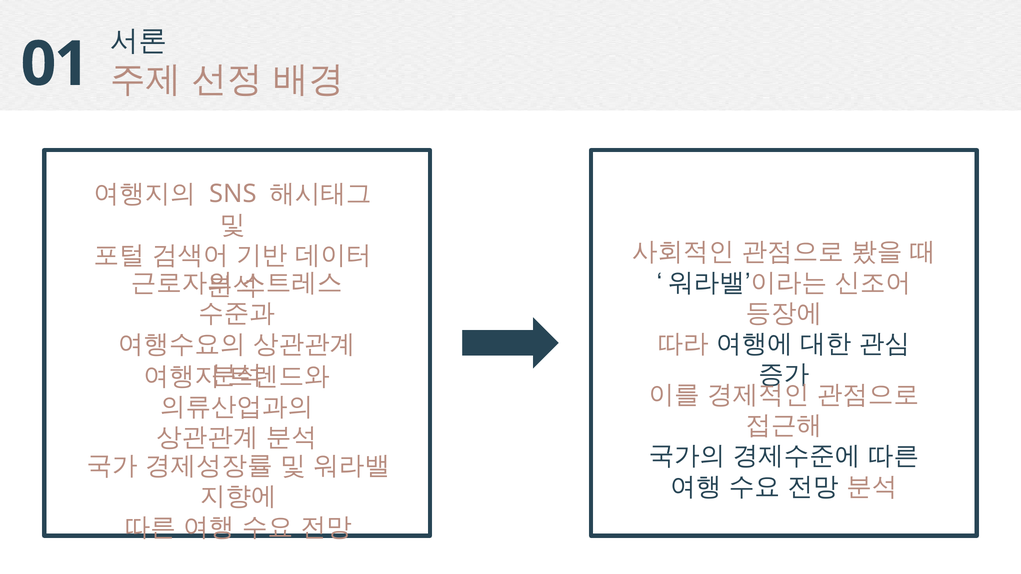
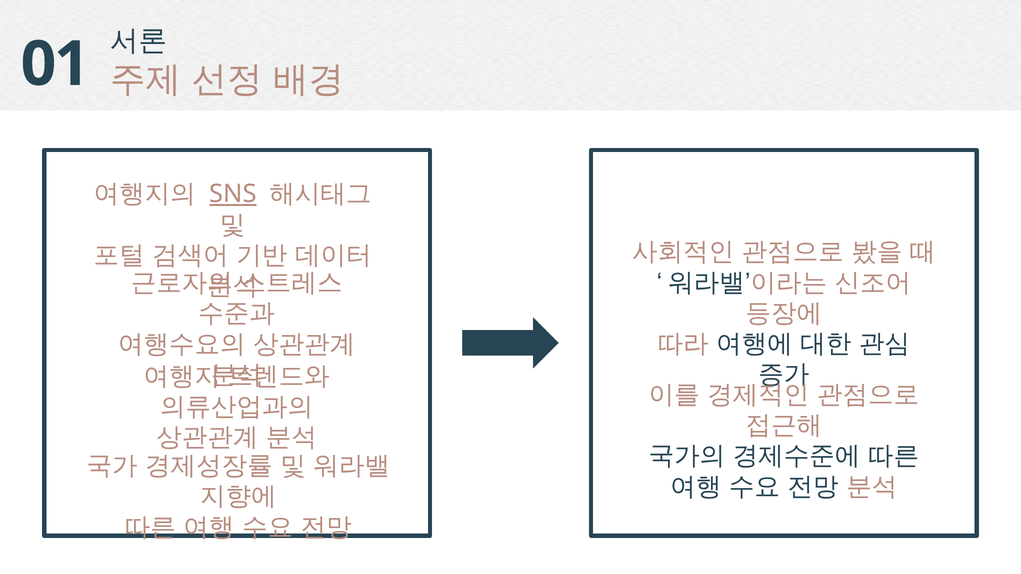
SNS underline: none -> present (233, 194)
